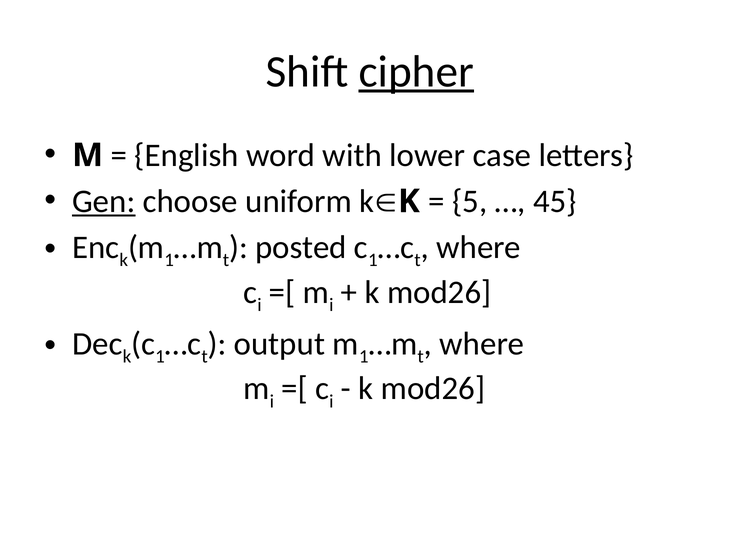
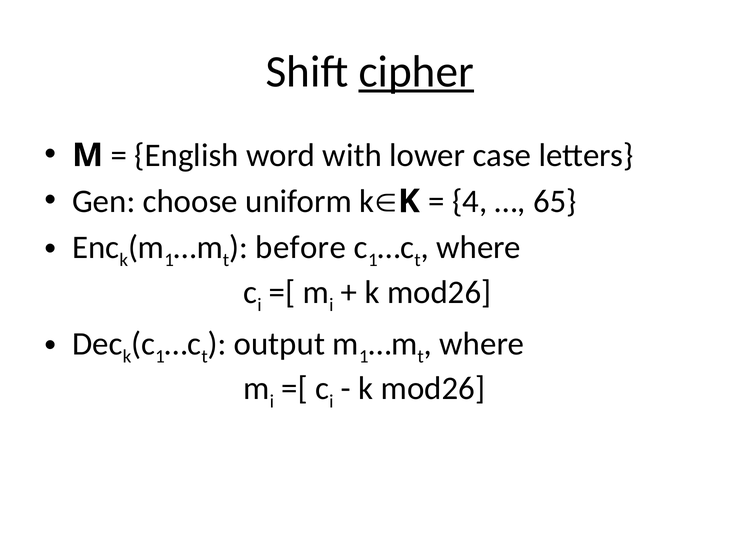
Gen underline: present -> none (104, 201)
5: 5 -> 4 (470, 201)
45: 45 -> 65 (555, 201)
posted: posted -> before (301, 247)
